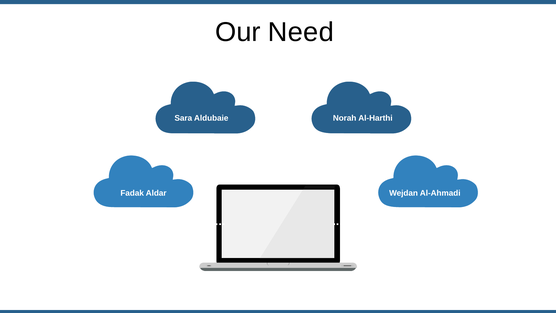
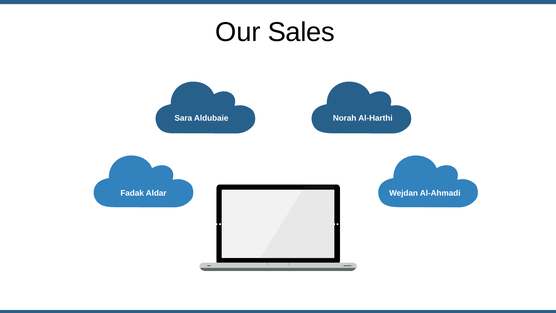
Need: Need -> Sales (301, 32)
